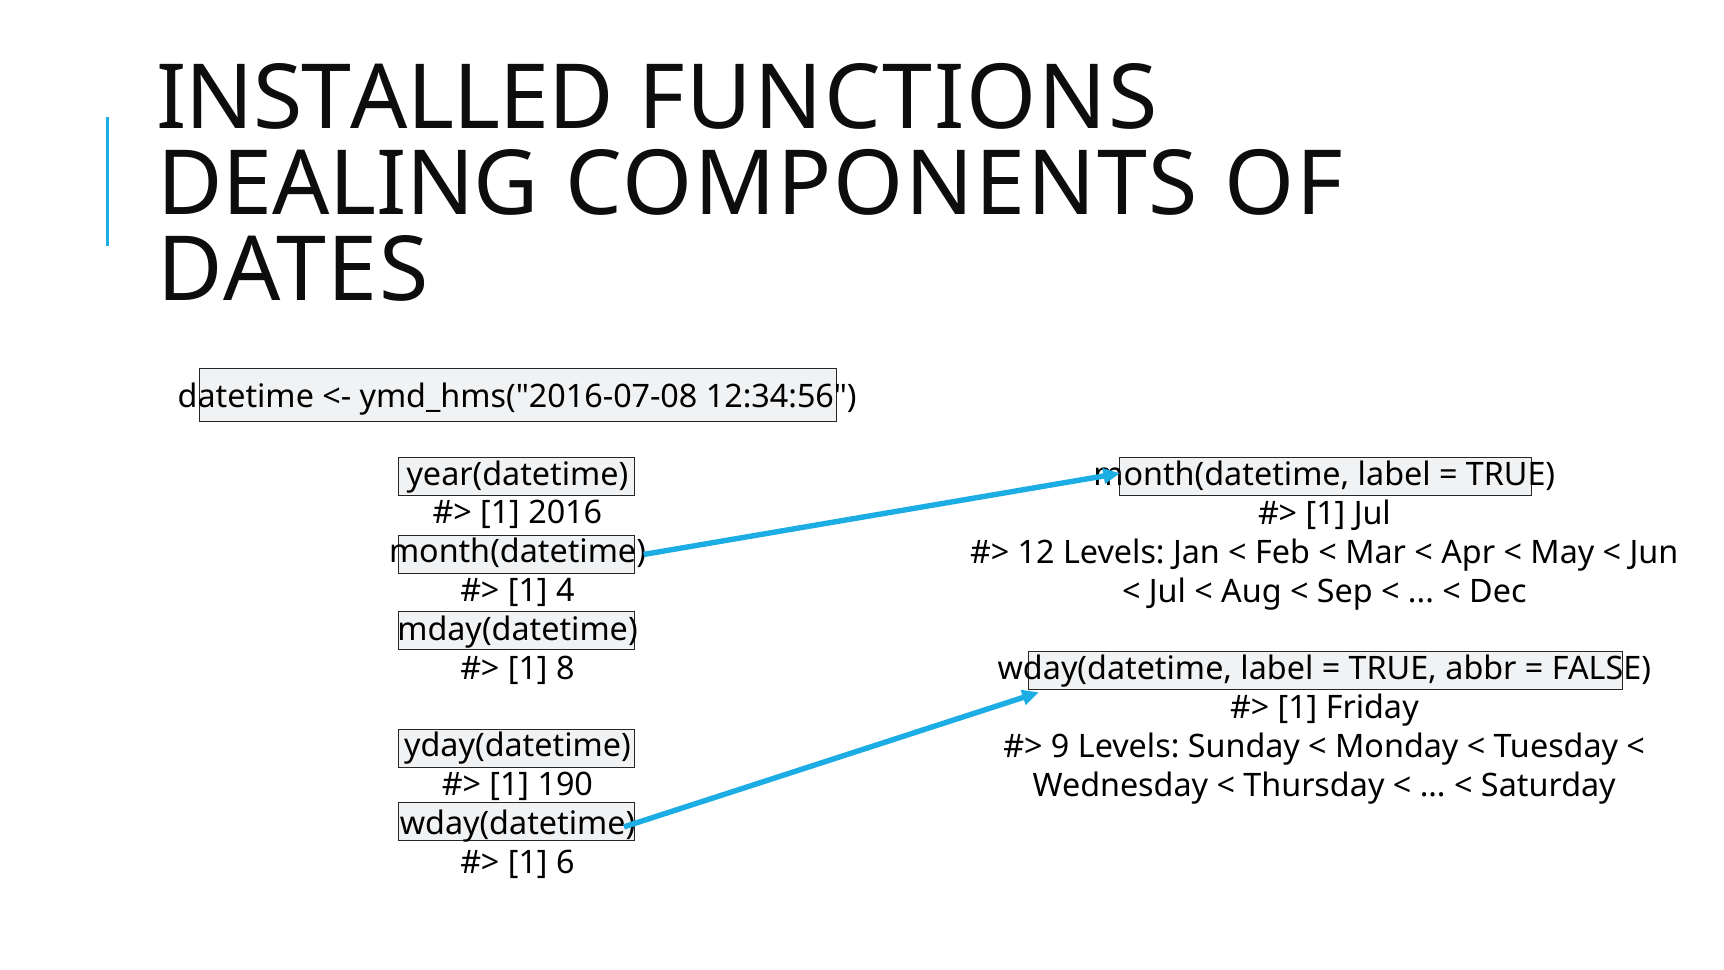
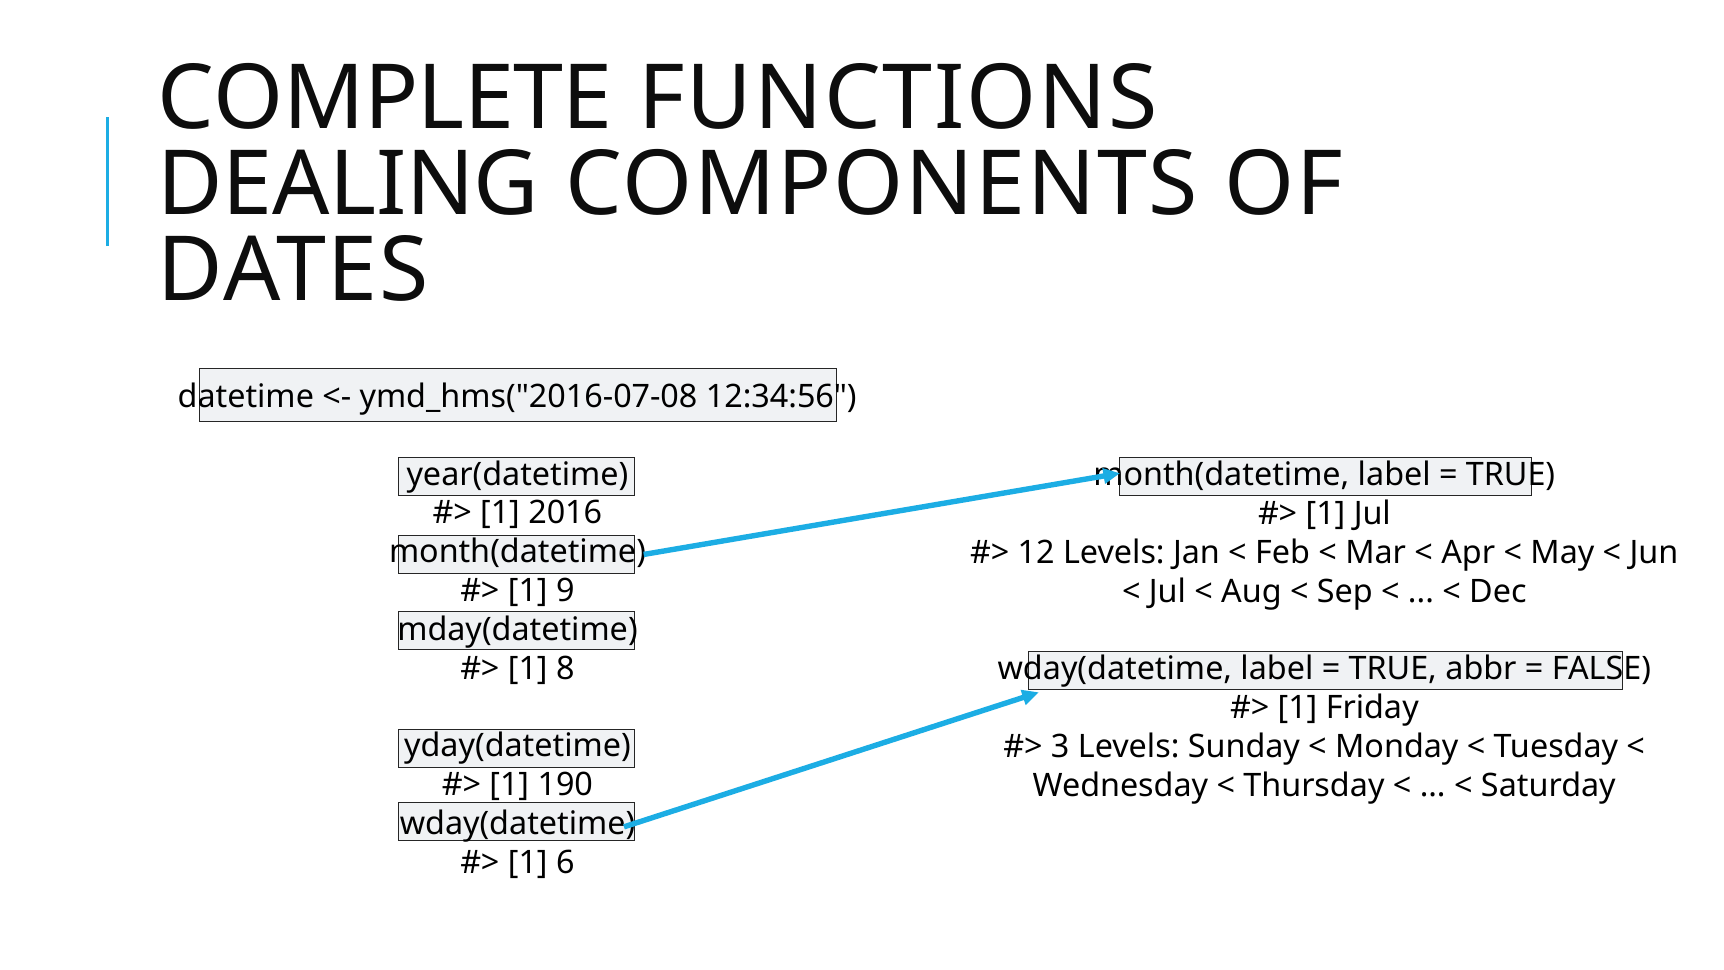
INSTALLED: INSTALLED -> COMPLETE (385, 99)
4: 4 -> 9 (565, 591)
9: 9 -> 3 (1060, 747)
